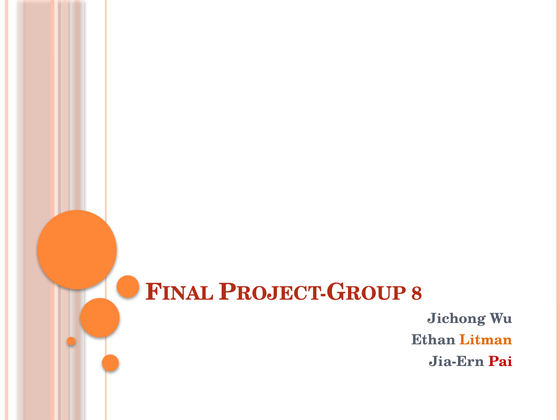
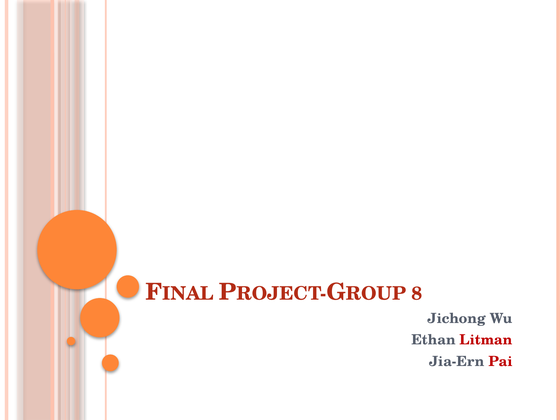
Litman colour: orange -> red (486, 340)
